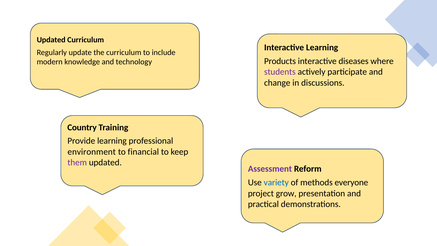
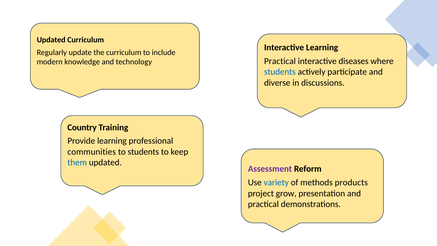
Products: Products -> Practical (280, 61)
students colour: purple -> blue (280, 72)
change: change -> diverse (277, 83)
environment: environment -> communities (92, 152)
to financial: financial -> students (143, 152)
them colour: purple -> blue (77, 163)
everyone: everyone -> products (351, 182)
